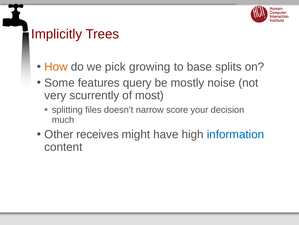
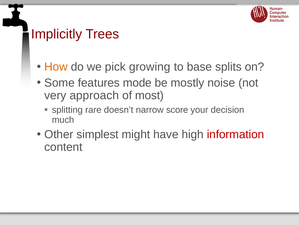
query: query -> mode (137, 82)
scurrently: scurrently -> approach (94, 95)
files: files -> rare (93, 110)
receives: receives -> simplest (98, 134)
information colour: blue -> red (236, 134)
